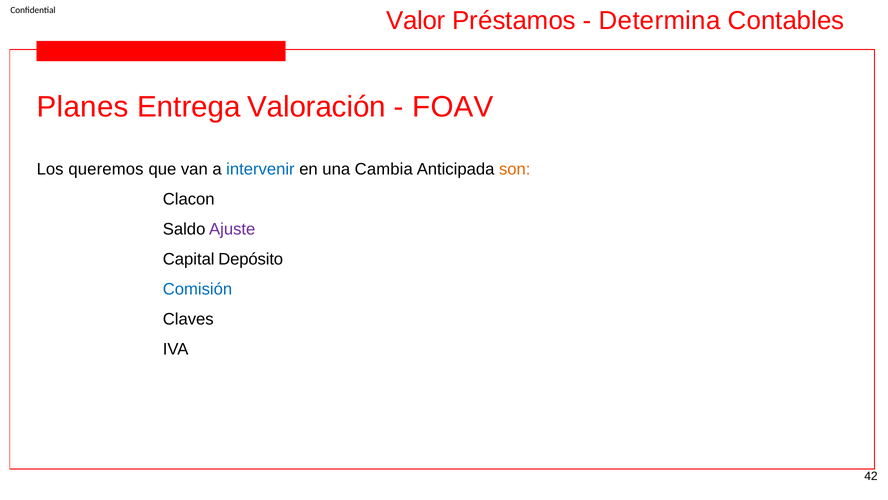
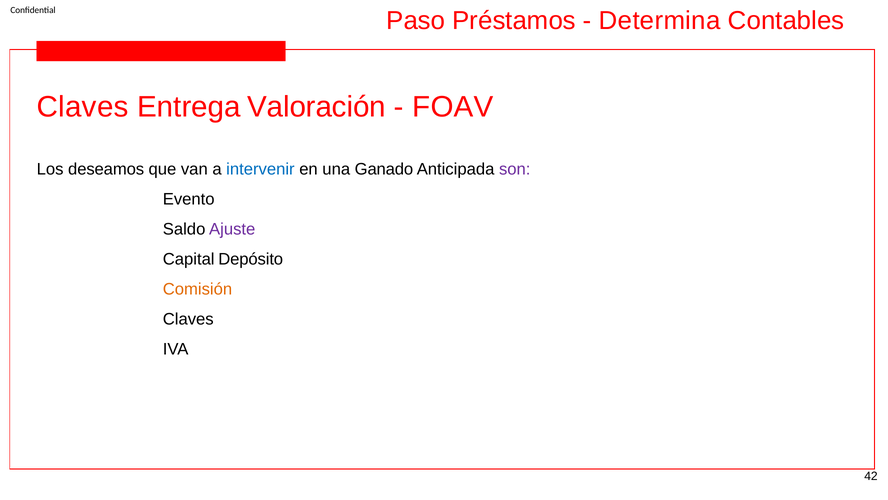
Valor: Valor -> Paso (416, 21)
Planes: Planes -> Claves (83, 107)
queremos: queremos -> deseamos (106, 169)
Cambia: Cambia -> Ganado (384, 169)
son colour: orange -> purple (515, 169)
Clacon: Clacon -> Evento (189, 199)
Comisión colour: blue -> orange (198, 289)
